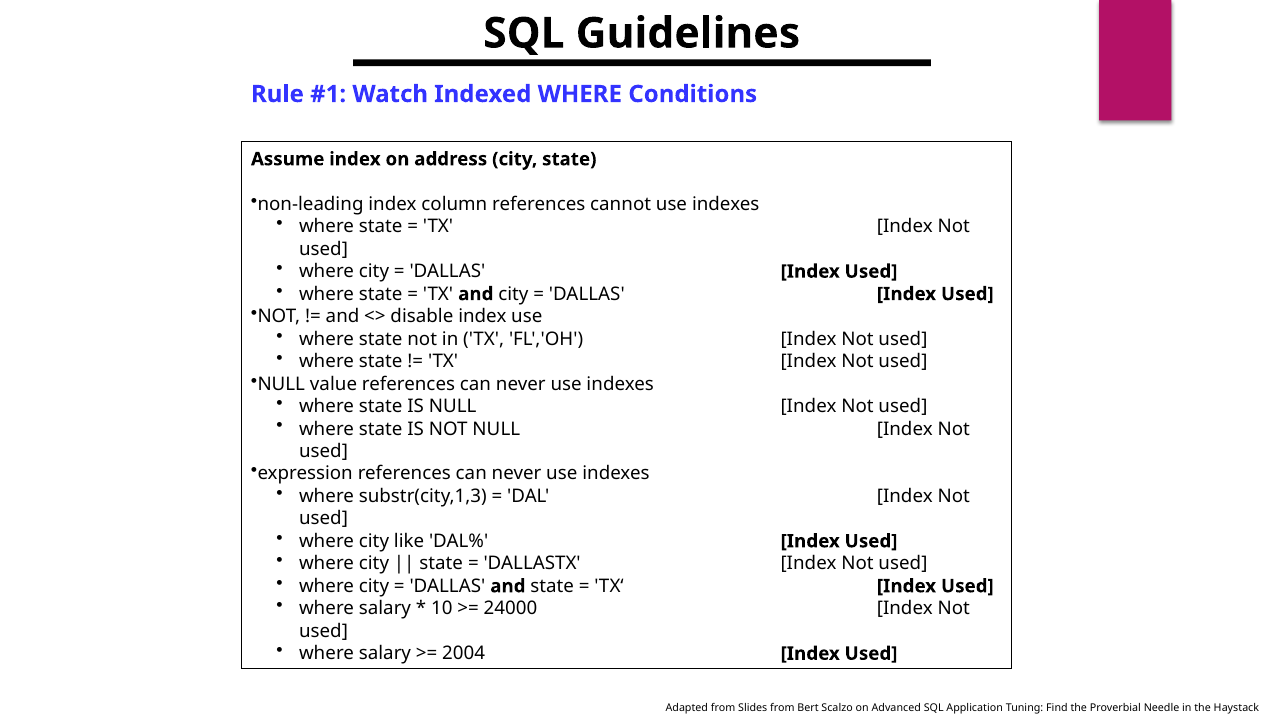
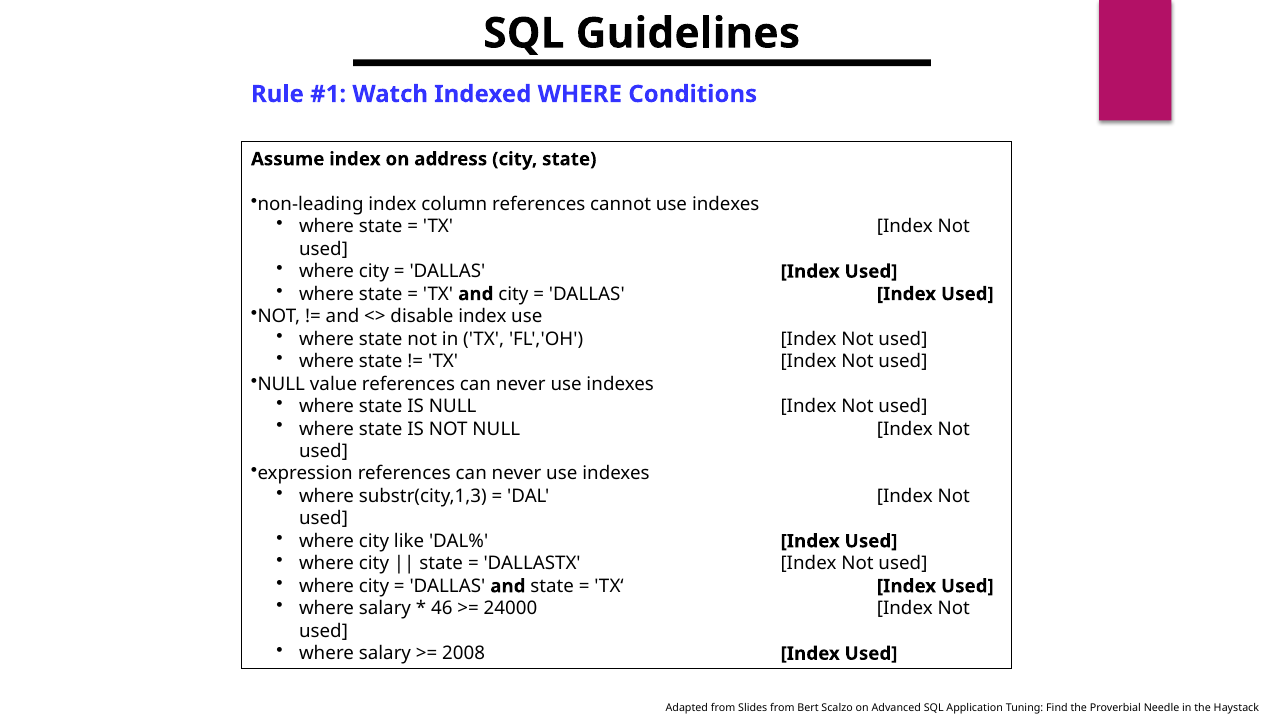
10: 10 -> 46 (442, 609)
2004: 2004 -> 2008 (464, 654)
